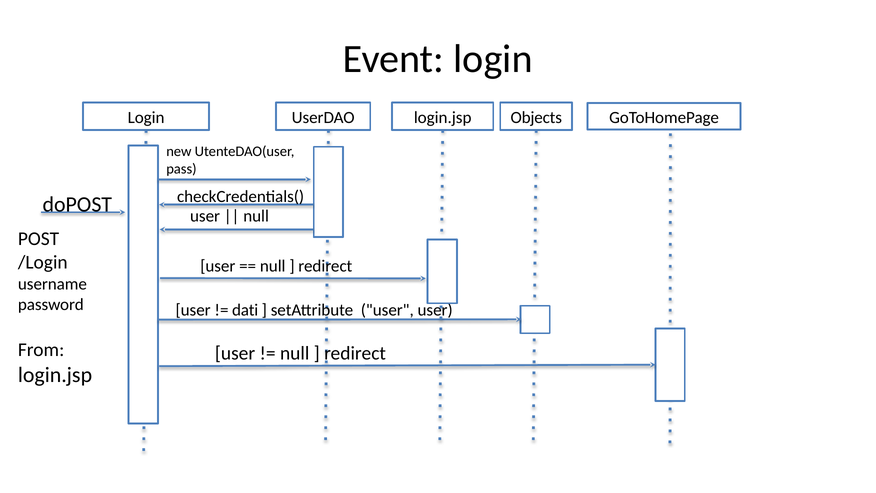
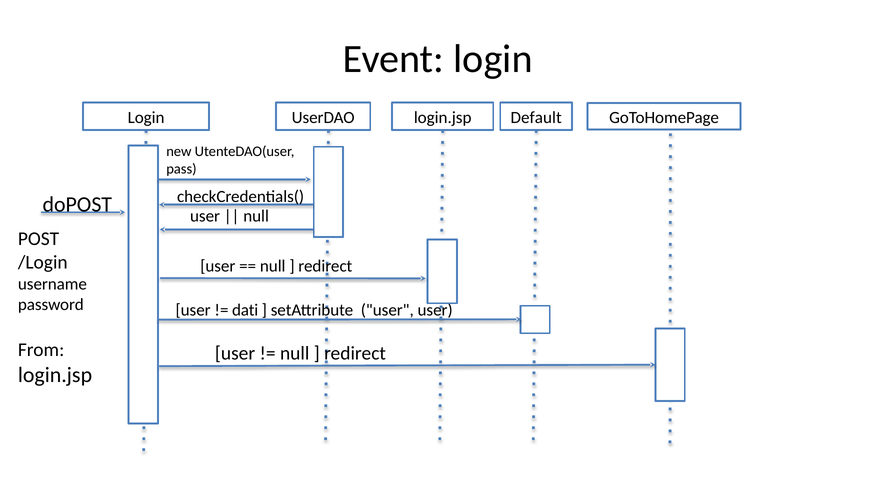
Objects: Objects -> Default (536, 117)
